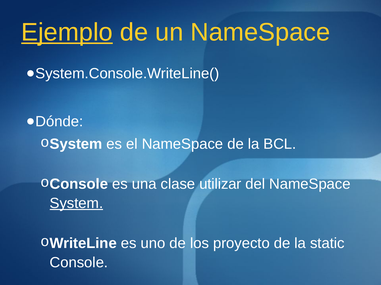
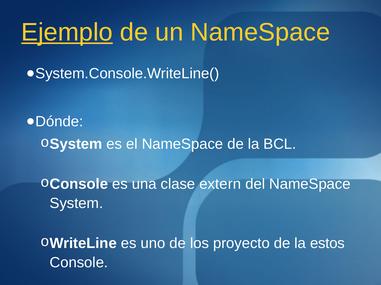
utilizar: utilizar -> extern (220, 184)
System underline: present -> none (76, 204)
static: static -> estos (327, 244)
